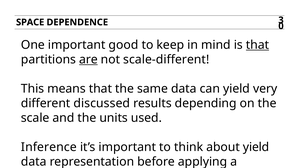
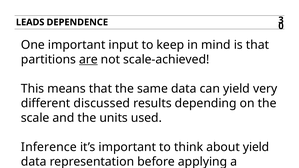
SPACE: SPACE -> LEADS (30, 22)
good: good -> input (124, 45)
that underline: present -> none (257, 45)
scale-different: scale-different -> scale-achieved (166, 59)
